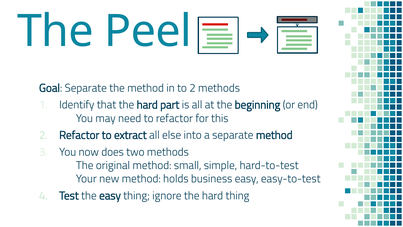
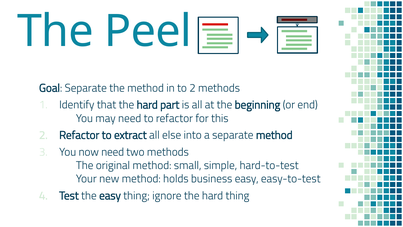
now does: does -> need (113, 152)
